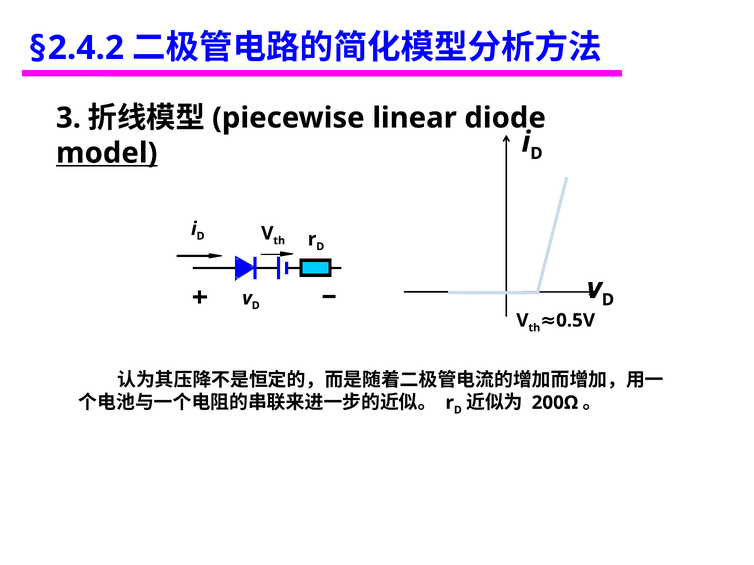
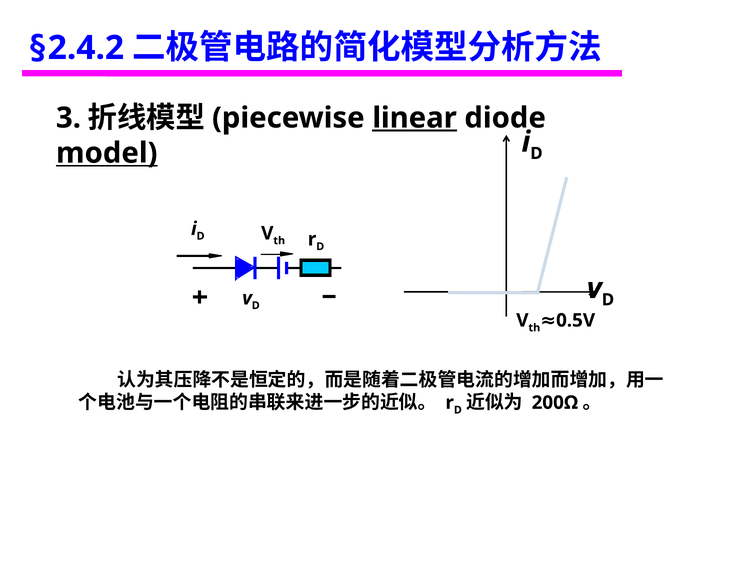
linear underline: none -> present (414, 118)
